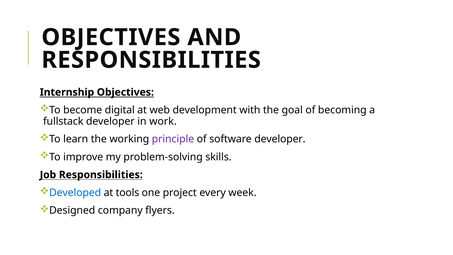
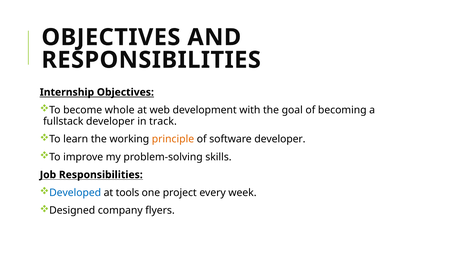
digital: digital -> whole (120, 110)
work: work -> track (163, 121)
principle colour: purple -> orange (173, 139)
